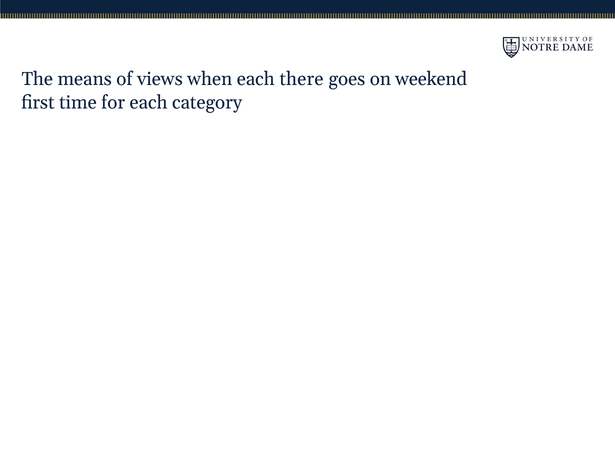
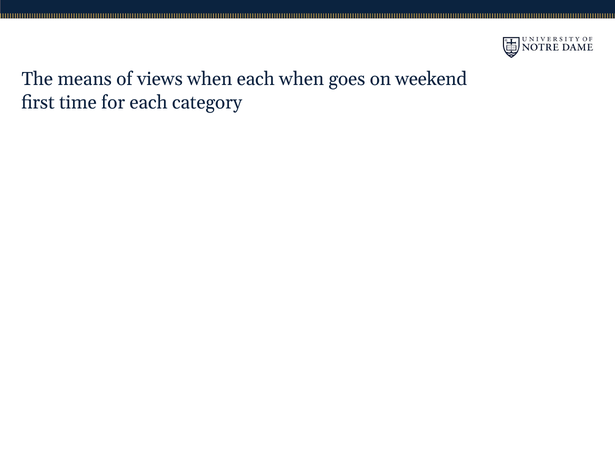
each there: there -> when (302, 79)
